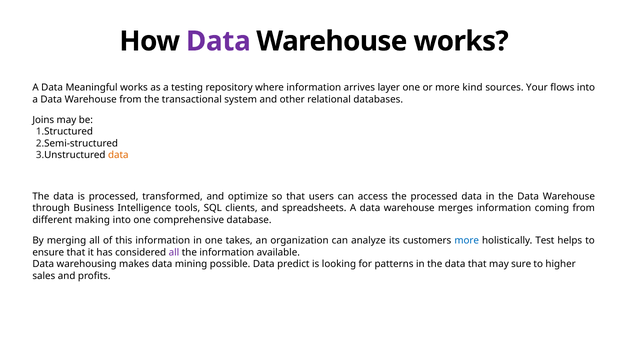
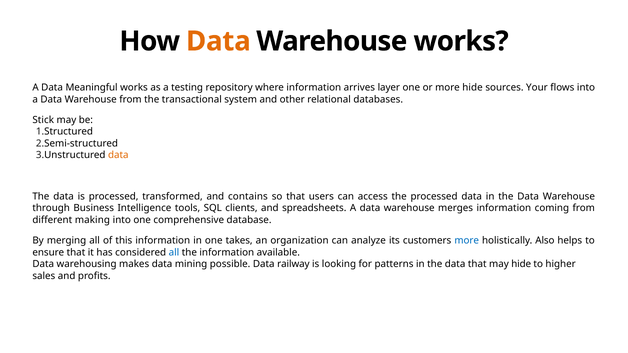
Data colour: purple -> orange (218, 41)
more kind: kind -> hide (473, 88)
Joins: Joins -> Stick (43, 120)
optimize: optimize -> contains (248, 197)
Test: Test -> Also (545, 241)
all colour: purple -> blue (174, 253)
predict: predict -> railway (293, 264)
may sure: sure -> hide (521, 264)
